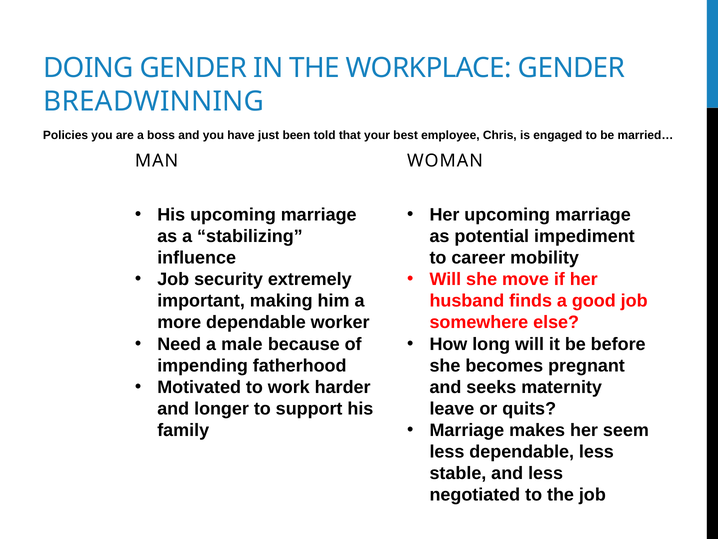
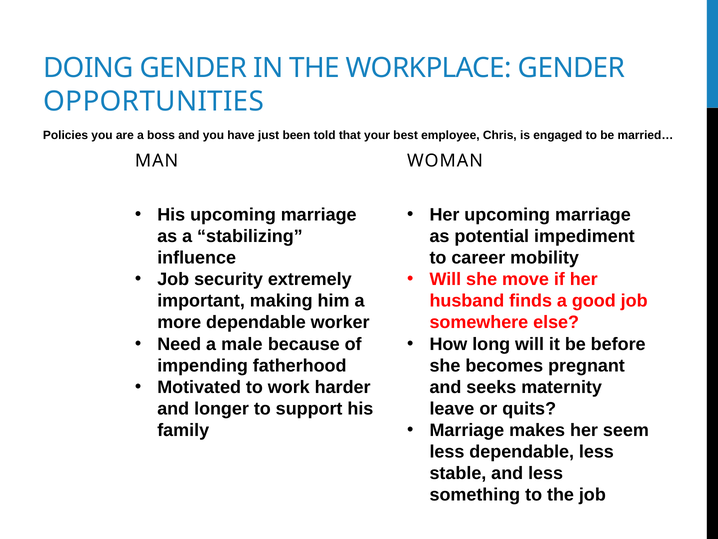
BREADWINNING: BREADWINNING -> OPPORTUNITIES (154, 101)
negotiated: negotiated -> something (475, 495)
